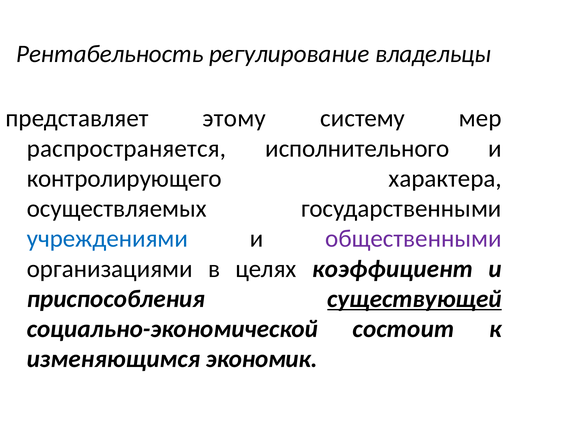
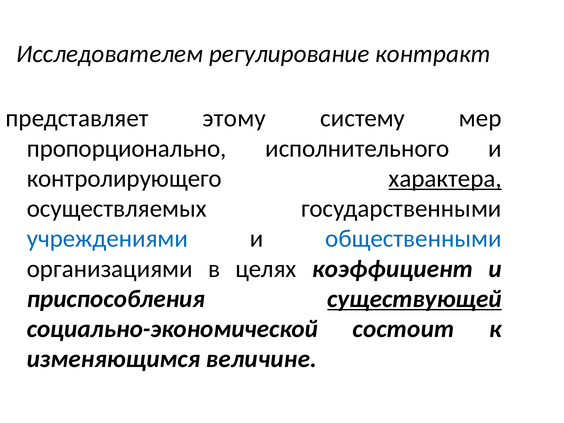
Рентабельность: Рентабельность -> Исследователем (110, 54)
владельцы: владельцы -> контракт (433, 54)
распространяется: распространяется -> пропорционально (127, 148)
характера underline: none -> present (445, 178)
общественными colour: purple -> blue (413, 239)
экономик: экономик -> величине (261, 359)
